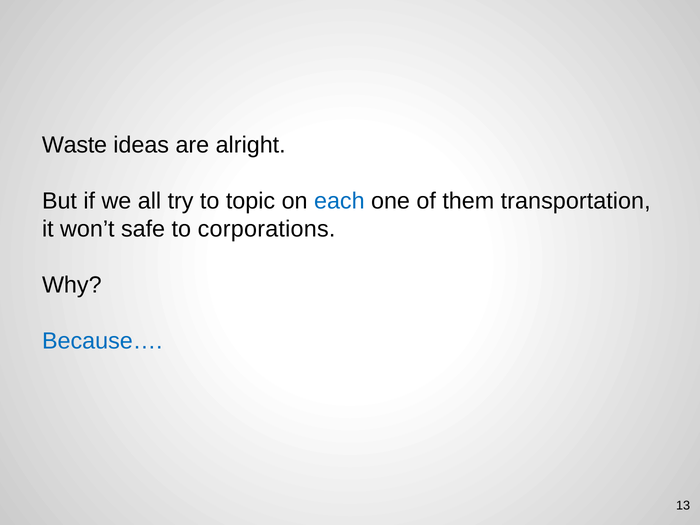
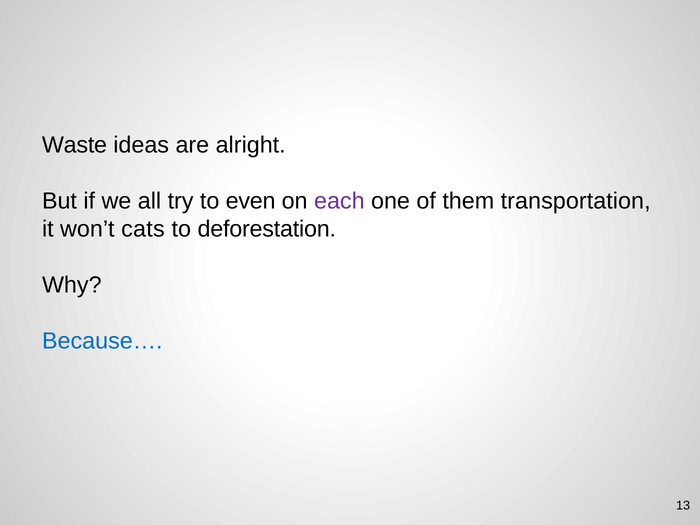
topic: topic -> even (251, 201)
each colour: blue -> purple (339, 201)
safe: safe -> cats (143, 229)
corporations: corporations -> deforestation (267, 229)
